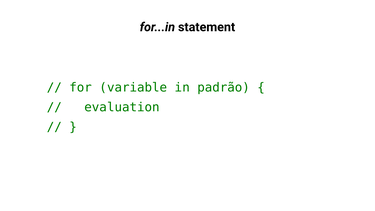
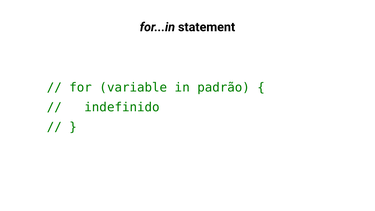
evaluation: evaluation -> indefinido (122, 107)
